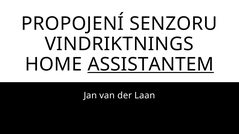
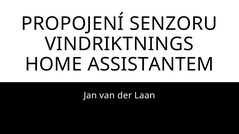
ASSISTANTEM underline: present -> none (151, 65)
